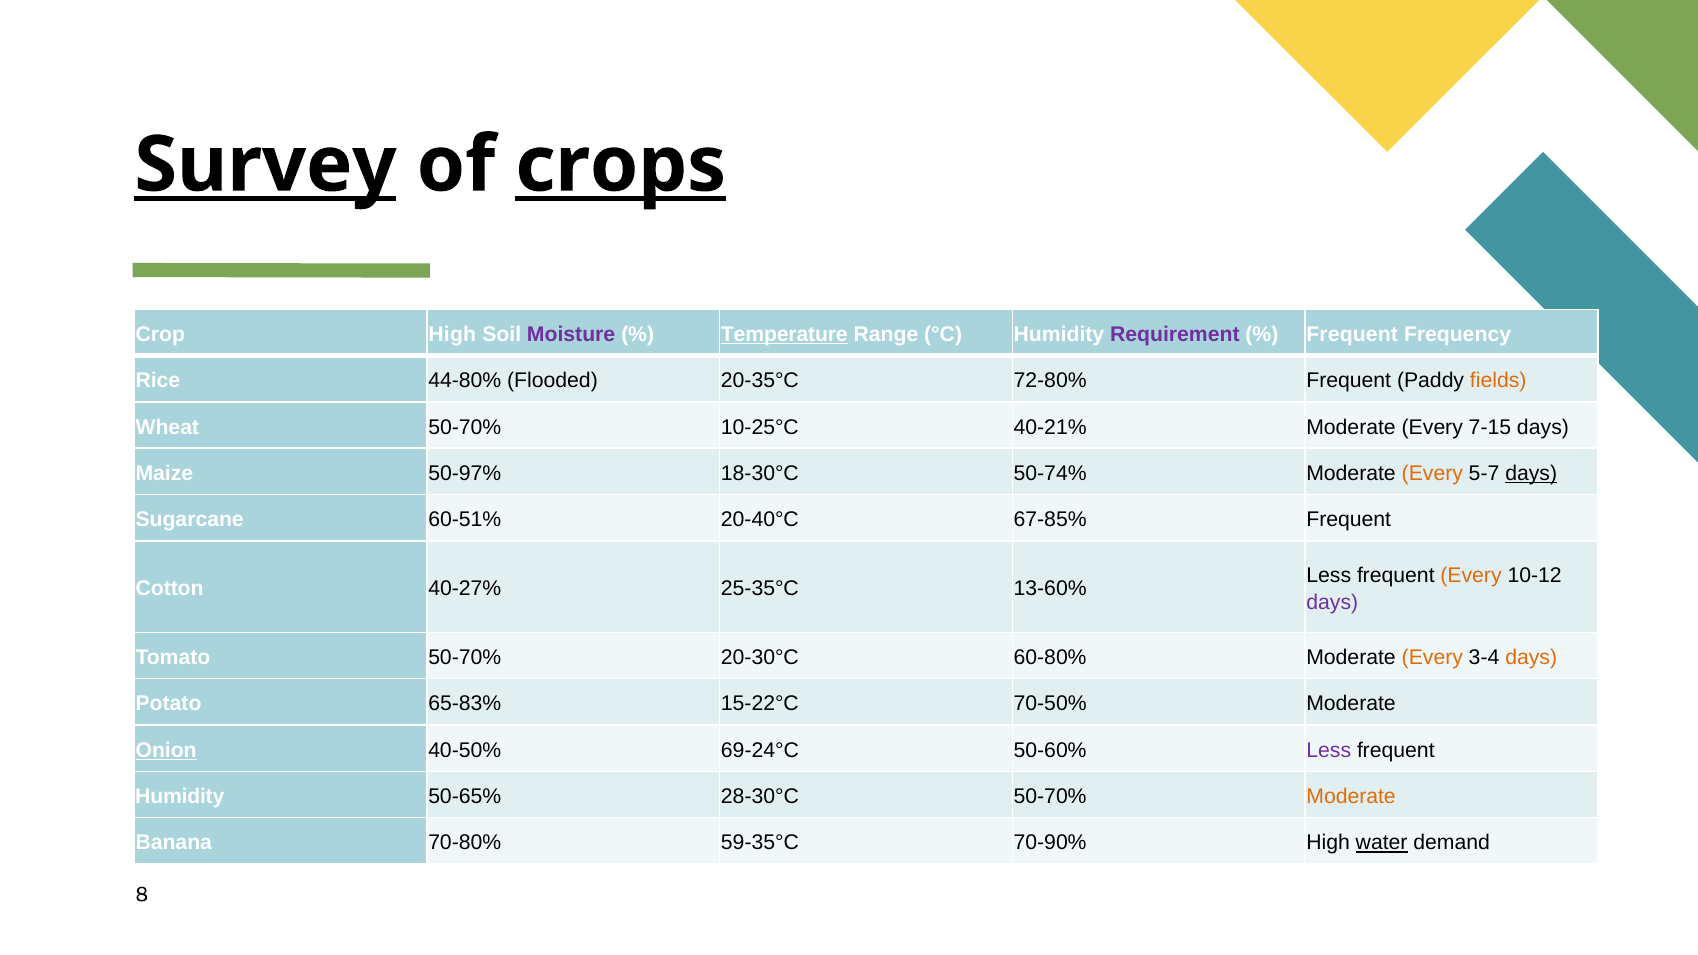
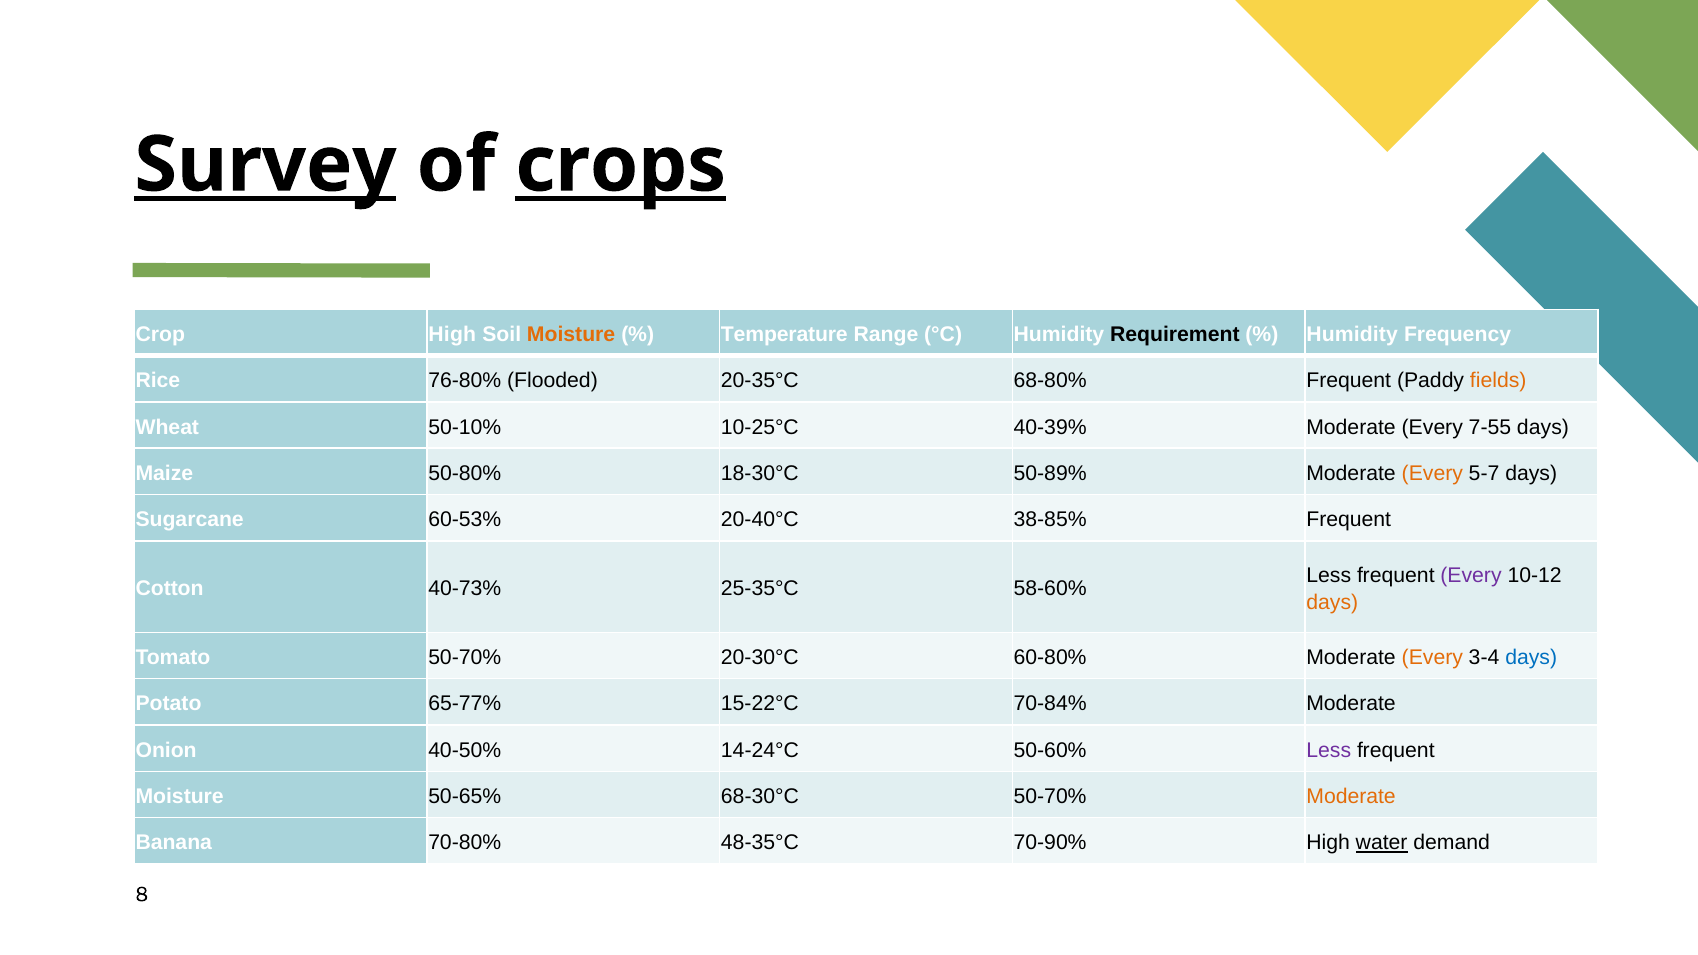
Moisture colour: purple -> orange (571, 335)
Temperature underline: present -> none (784, 335)
Requirement colour: purple -> black (1175, 335)
Frequent: Frequent -> Humidity (1352, 335)
44-80%: 44-80% -> 76-80% (465, 381)
72-80%: 72-80% -> 68-80% (1050, 381)
Wheat 50-70%: 50-70% -> 50-10% (465, 427)
40-21%: 40-21% -> 40-39% (1050, 427)
7-15: 7-15 -> 7-55 (1490, 427)
50-97%: 50-97% -> 50-80% (465, 474)
50-74%: 50-74% -> 50-89% (1050, 474)
days underline: present -> none (1531, 474)
60-51%: 60-51% -> 60-53% (465, 520)
67-85%: 67-85% -> 38-85% (1050, 520)
Every colour: orange -> purple (1471, 575)
40-27%: 40-27% -> 40-73% (465, 589)
13-60%: 13-60% -> 58-60% (1050, 589)
days colour: purple -> orange (1332, 603)
days colour: orange -> blue (1531, 658)
65-83%: 65-83% -> 65-77% (465, 704)
70-50%: 70-50% -> 70-84% (1050, 704)
Onion underline: present -> none (166, 750)
69-24°C: 69-24°C -> 14-24°C (760, 750)
Humidity: Humidity -> Moisture (180, 797)
28-30°C: 28-30°C -> 68-30°C (760, 797)
59-35°C: 59-35°C -> 48-35°C (760, 843)
